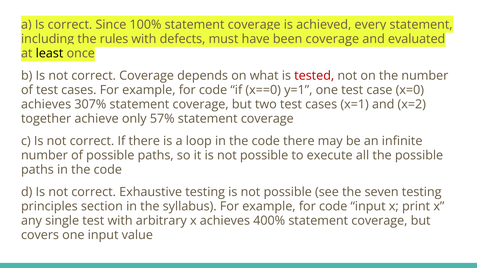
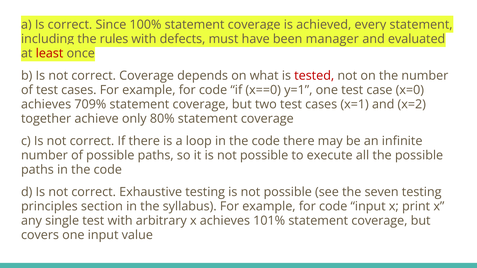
been coverage: coverage -> manager (332, 39)
least colour: black -> red (50, 54)
307%: 307% -> 709% (90, 105)
57%: 57% -> 80% (162, 119)
400%: 400% -> 101% (269, 221)
